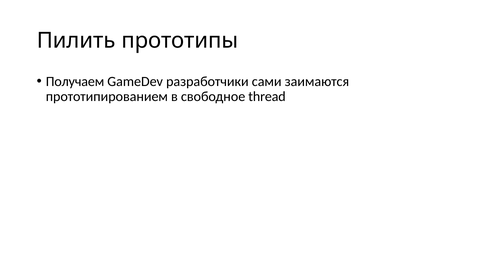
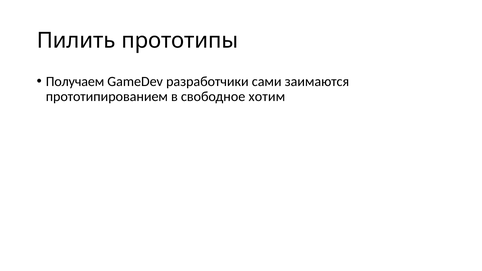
thread: thread -> хотим (267, 97)
